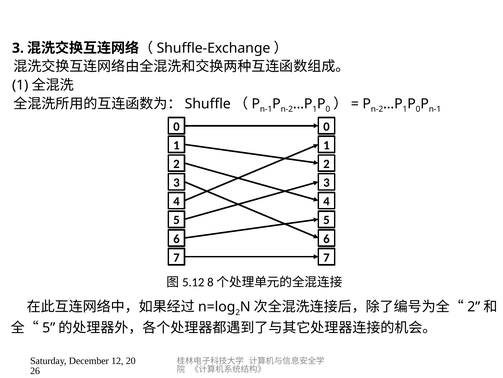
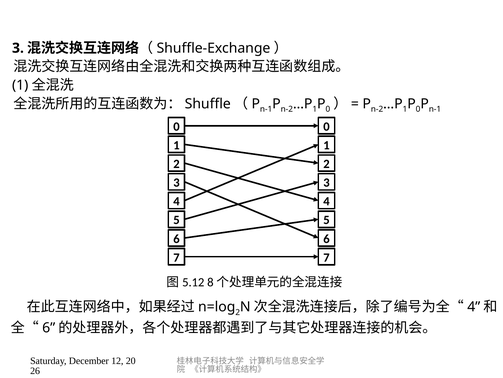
2: 2 -> 4 (474, 306)
5: 5 -> 6 (49, 327)
